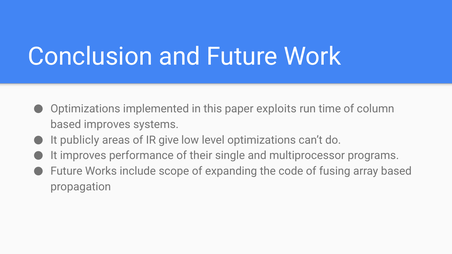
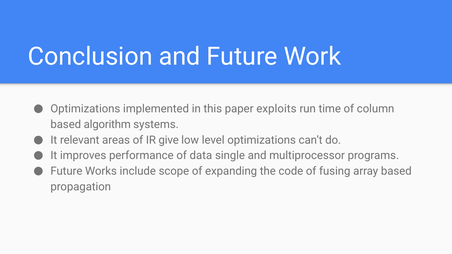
based improves: improves -> algorithm (107, 125)
publicly: publicly -> relevant (80, 140)
their: their -> data (201, 156)
